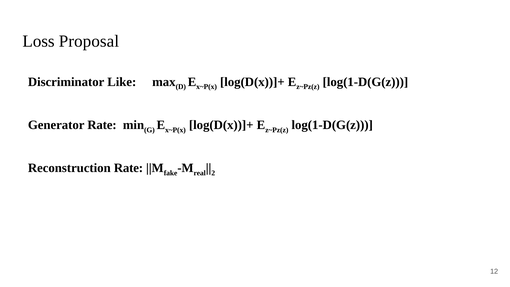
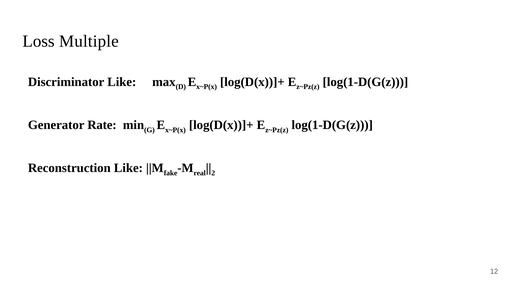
Proposal: Proposal -> Multiple (89, 41)
Reconstruction Rate: Rate -> Like (128, 168)
